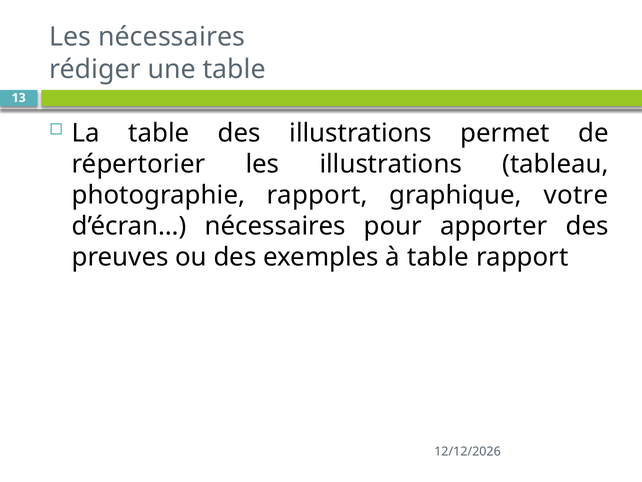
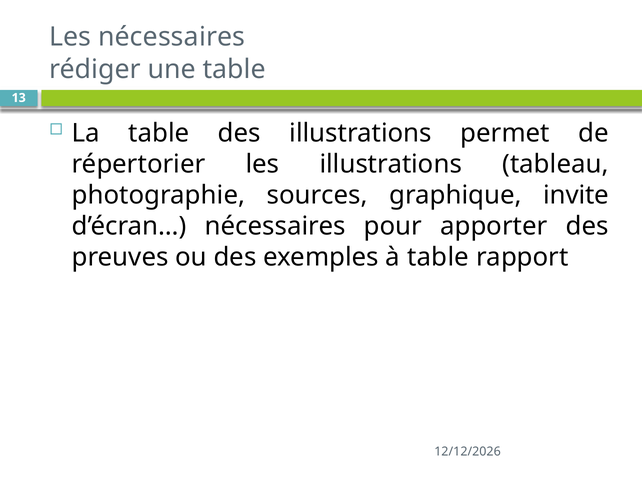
photographie rapport: rapport -> sources (317, 195)
votre: votre -> invite (576, 195)
